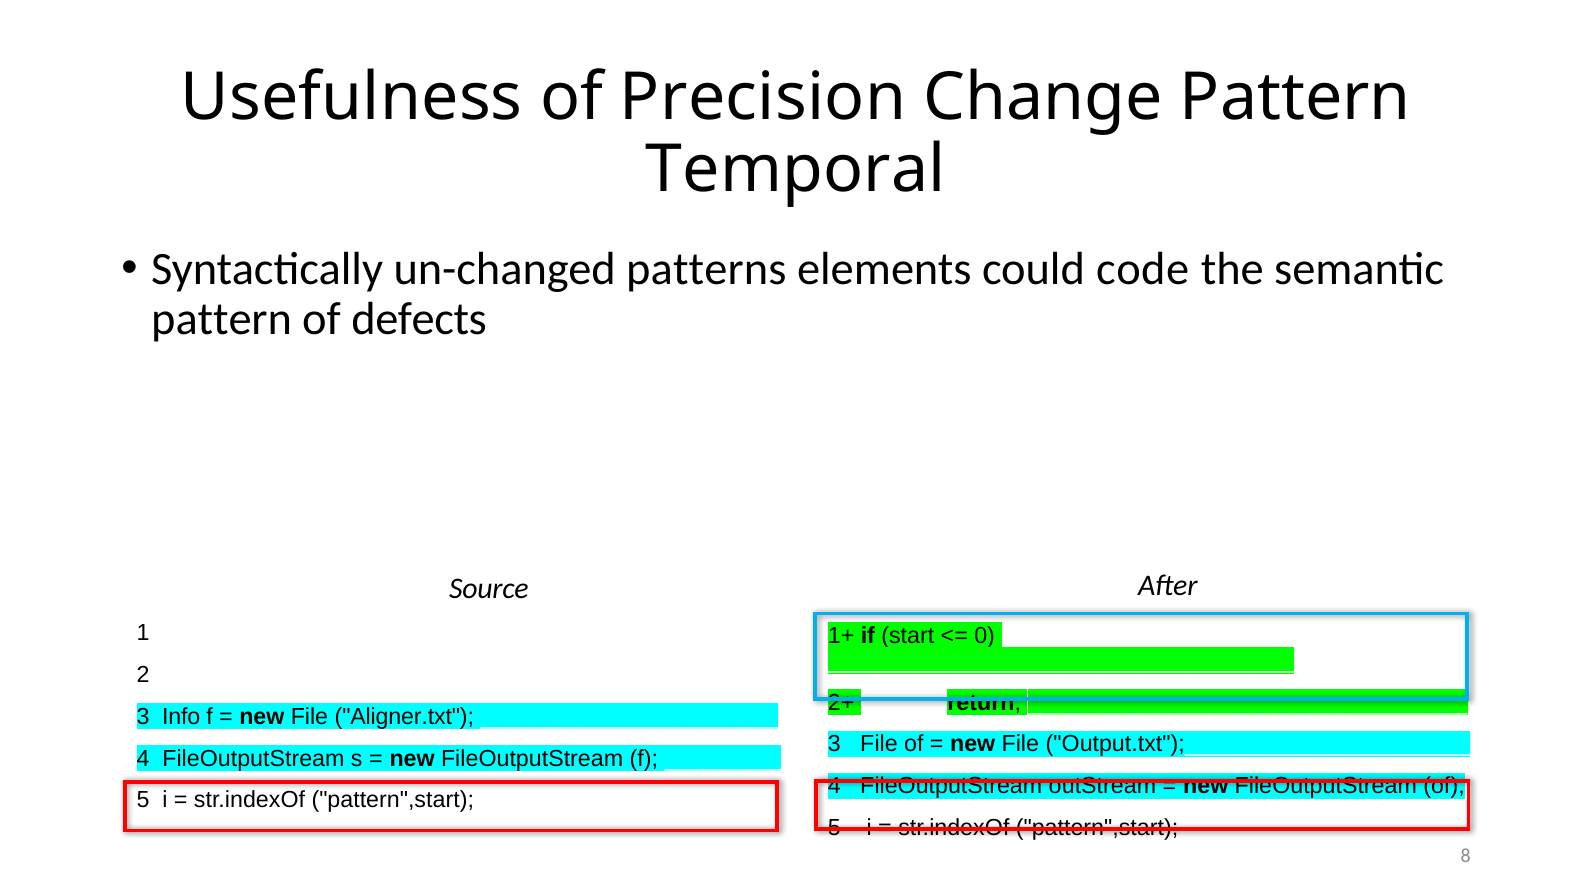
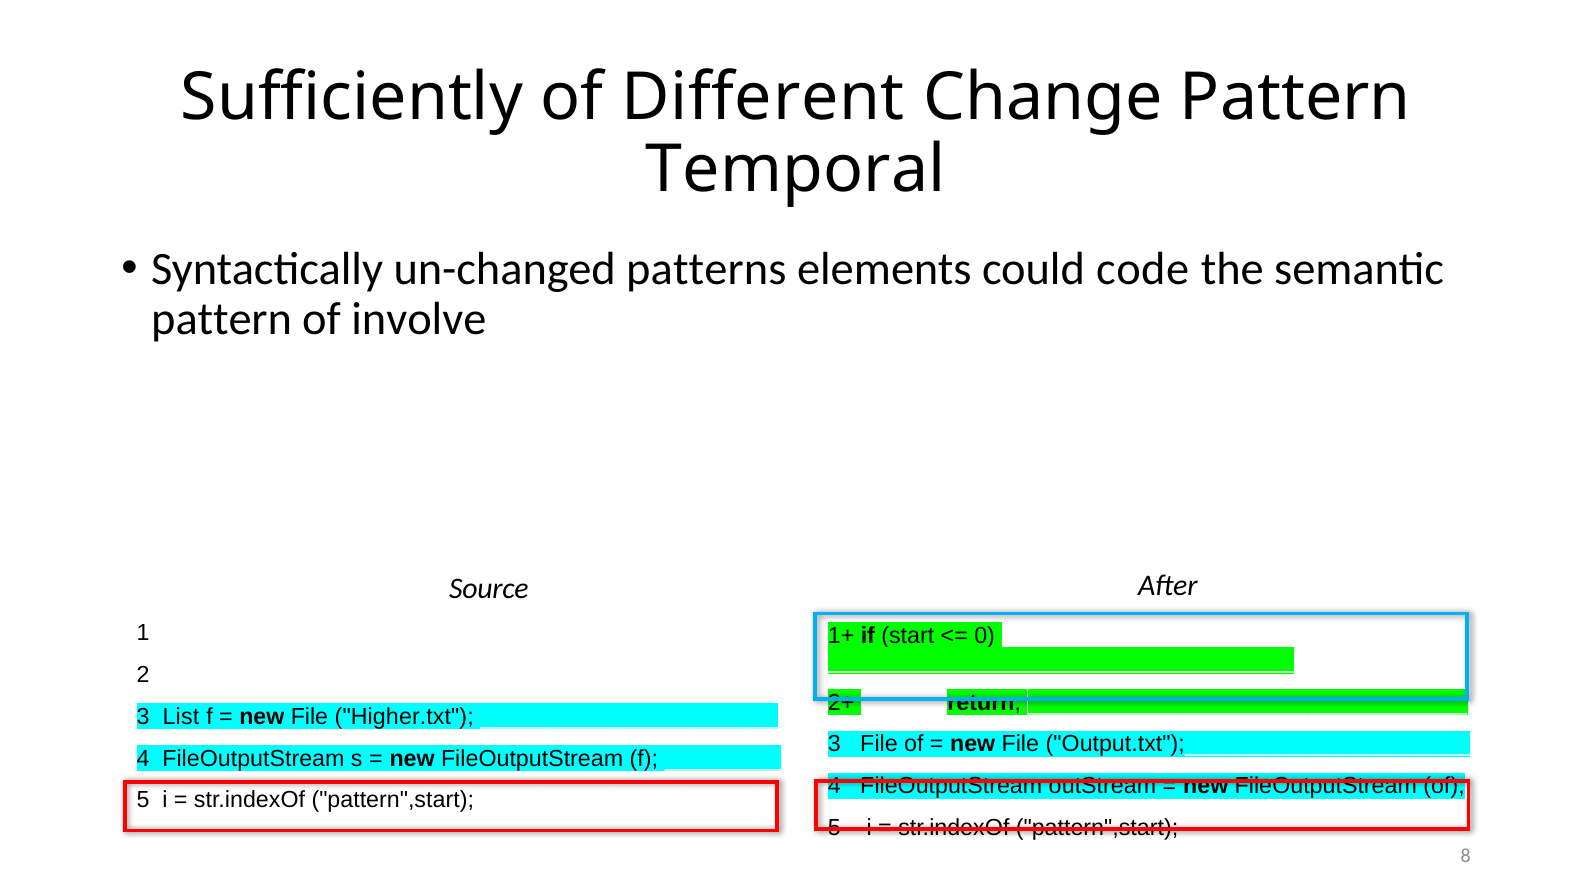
Usefulness: Usefulness -> Sufficiently (352, 98)
Precision: Precision -> Different (763, 98)
defects: defects -> involve (419, 319)
Info: Info -> List (181, 716)
Aligner.txt: Aligner.txt -> Higher.txt (404, 716)
